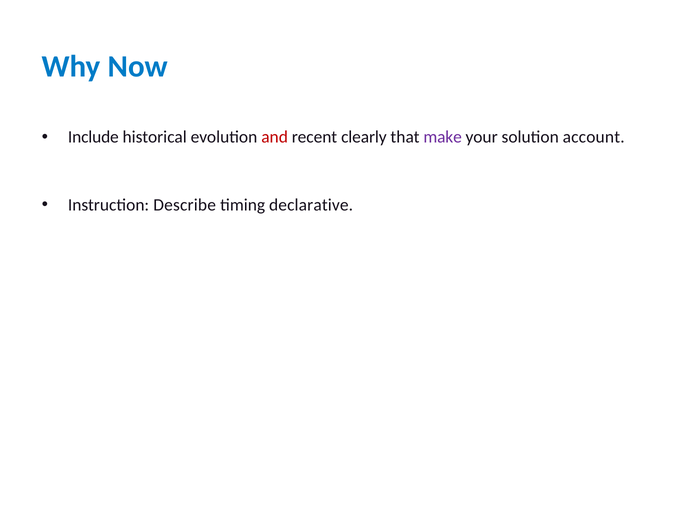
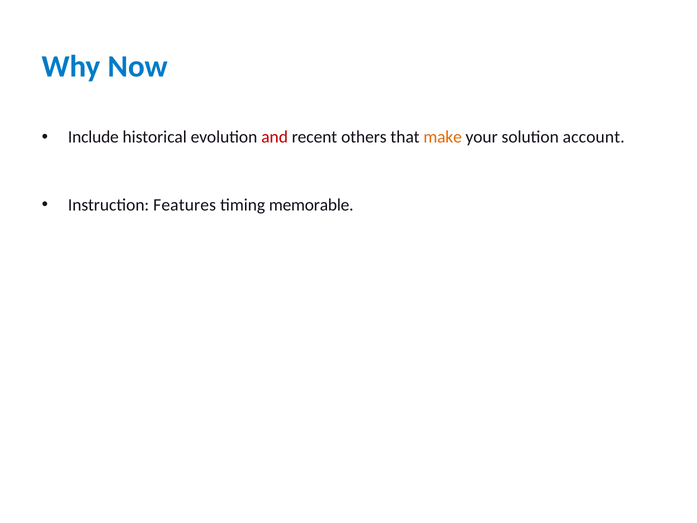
clearly: clearly -> others (364, 137)
make colour: purple -> orange (443, 137)
Describe: Describe -> Features (185, 205)
declarative: declarative -> memorable (311, 205)
